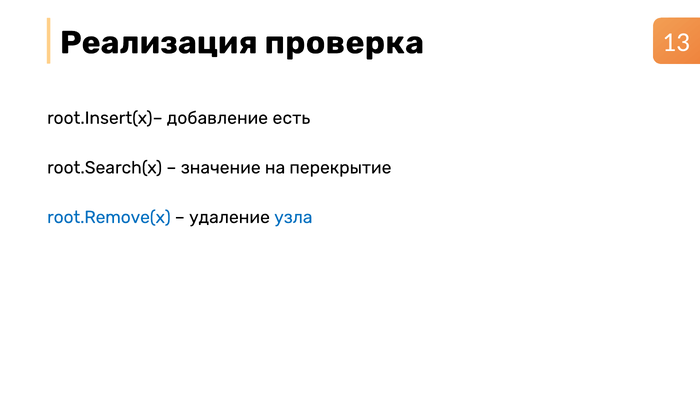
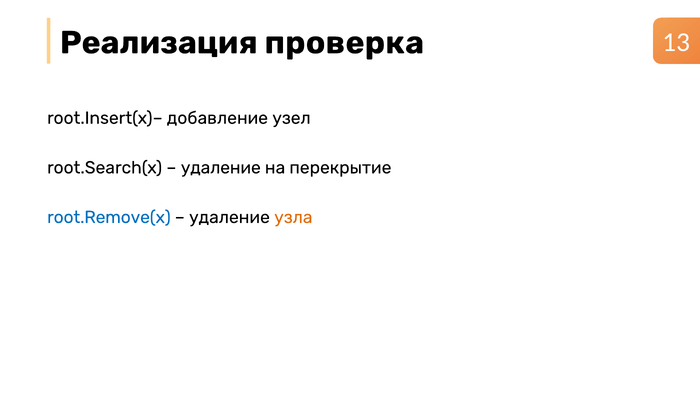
есть: есть -> узел (291, 118)
значение: значение -> удаление (221, 168)
узла colour: blue -> orange (293, 217)
